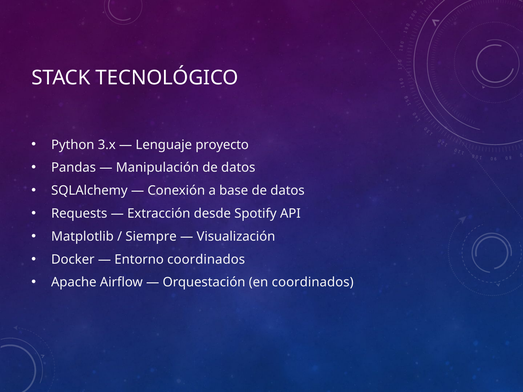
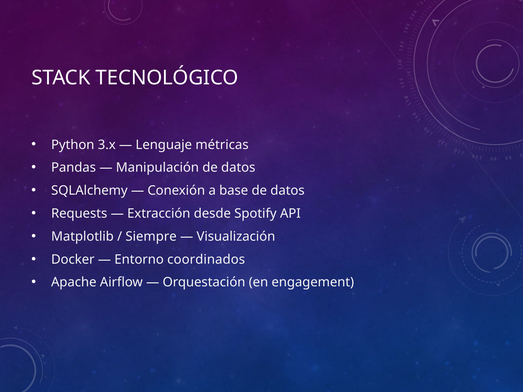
proyecto: proyecto -> métricas (222, 145)
en coordinados: coordinados -> engagement (313, 283)
